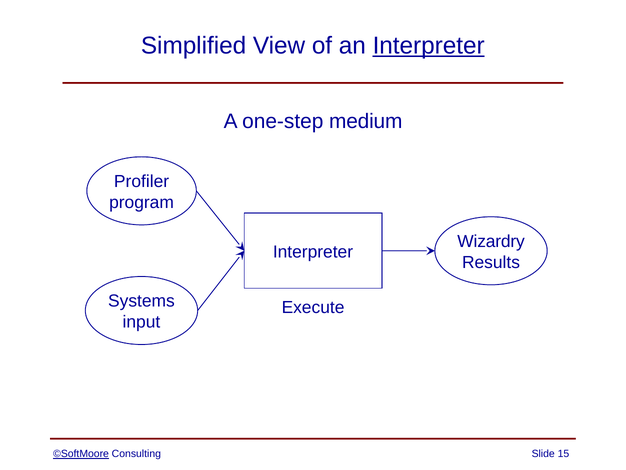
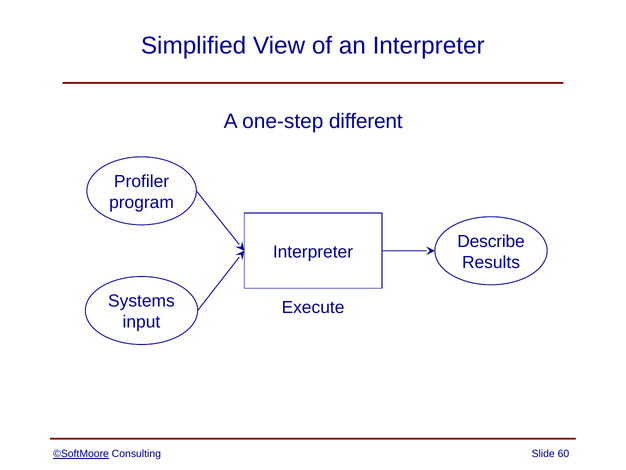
Interpreter underline: present -> none (429, 46)
medium: medium -> different (366, 121)
Wizardry: Wizardry -> Describe (491, 241)
15: 15 -> 60 (564, 454)
